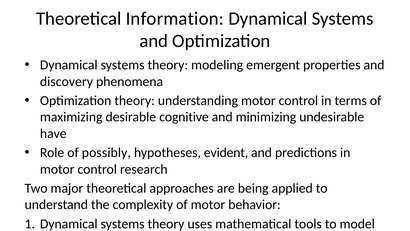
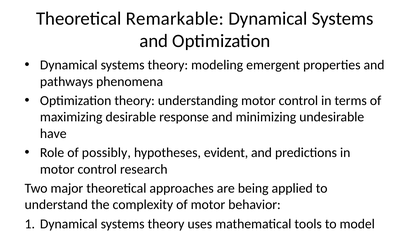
Information: Information -> Remarkable (175, 18)
discovery: discovery -> pathways (67, 81)
cognitive: cognitive -> response (184, 117)
